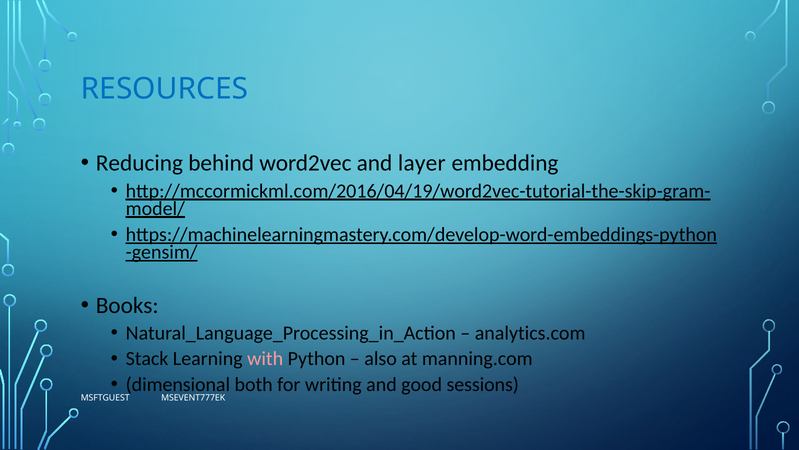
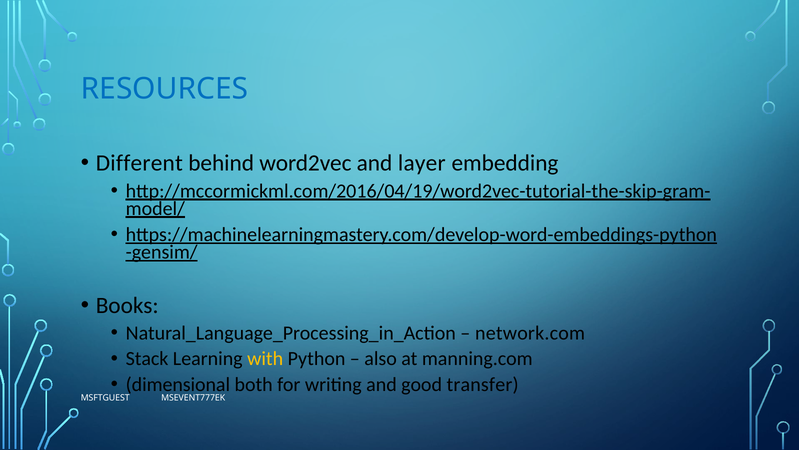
Reducing: Reducing -> Different (139, 163)
analytics.com: analytics.com -> network.com (530, 333)
with colour: pink -> yellow (265, 358)
sessions: sessions -> transfer (483, 384)
